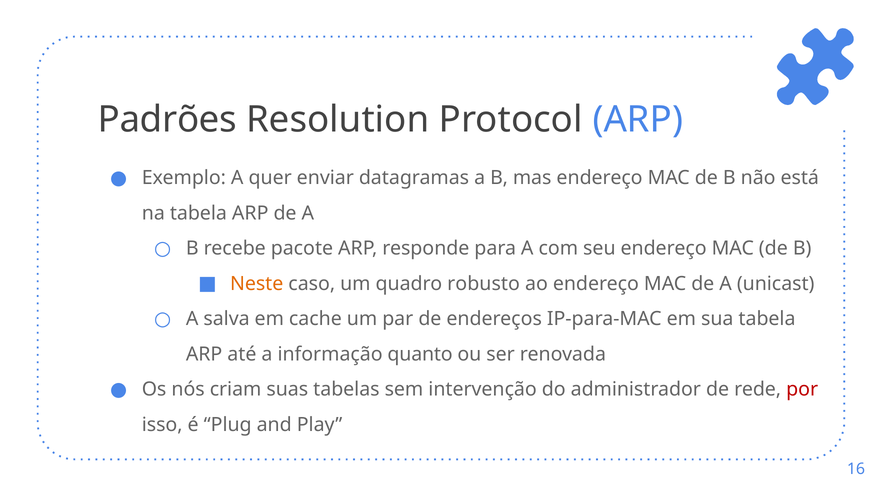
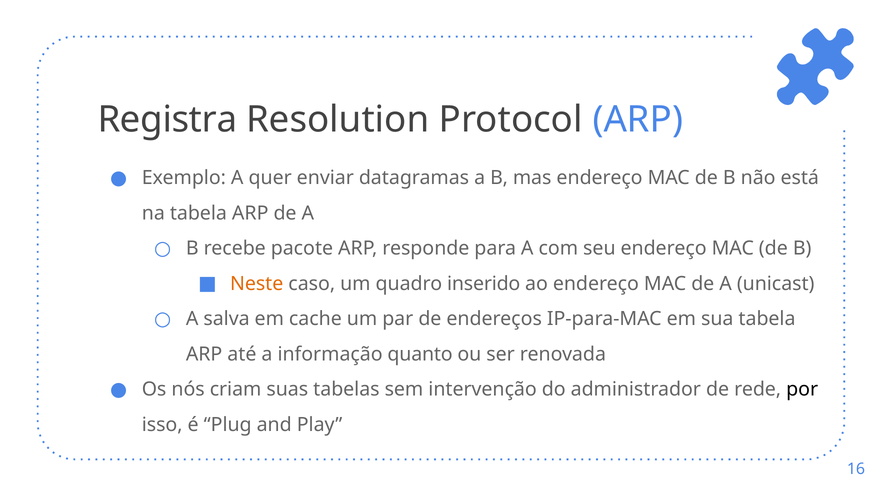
Padrões: Padrões -> Registra (167, 119)
robusto: robusto -> inserido (484, 284)
por colour: red -> black (802, 390)
